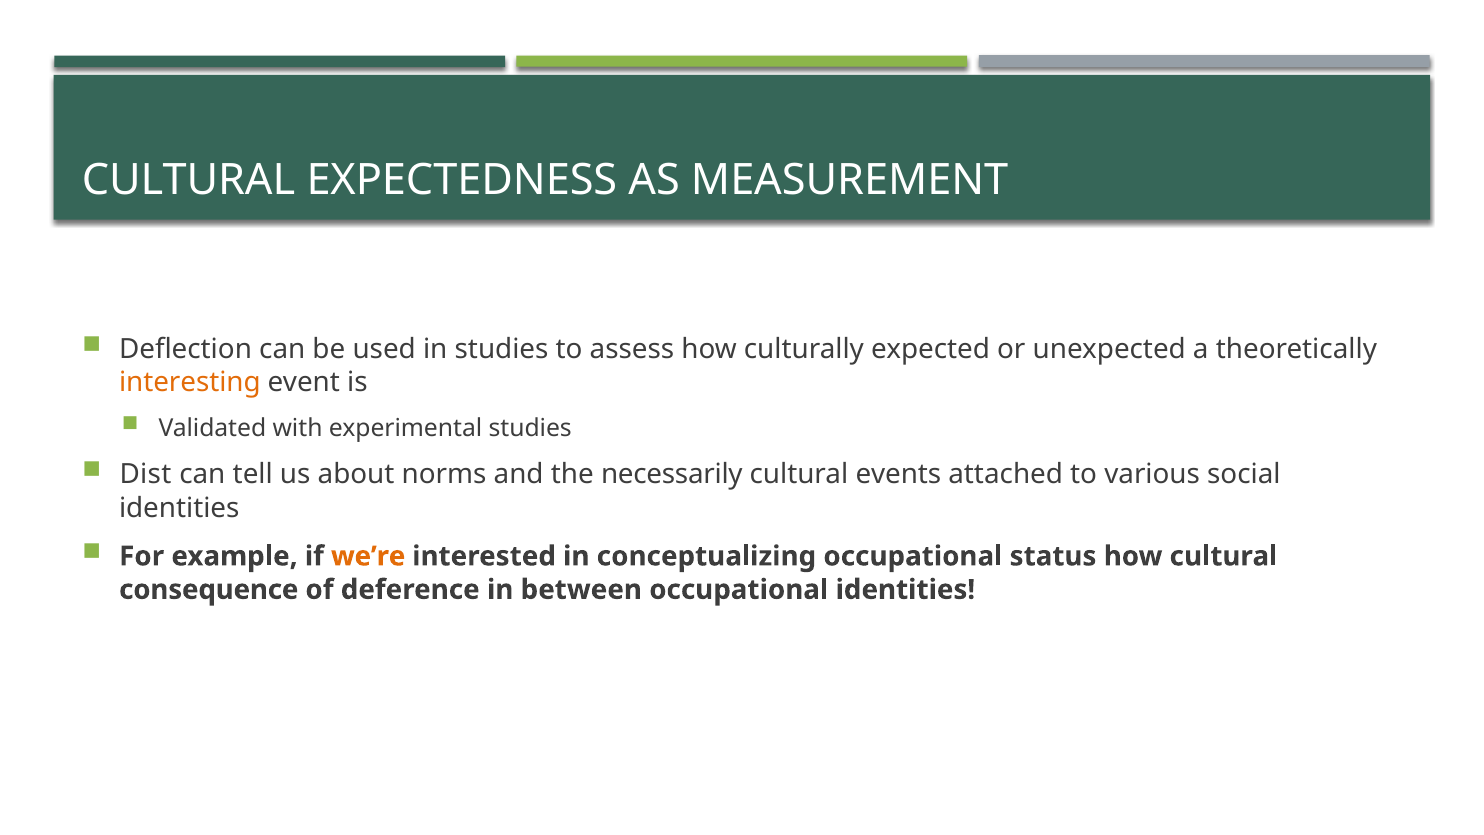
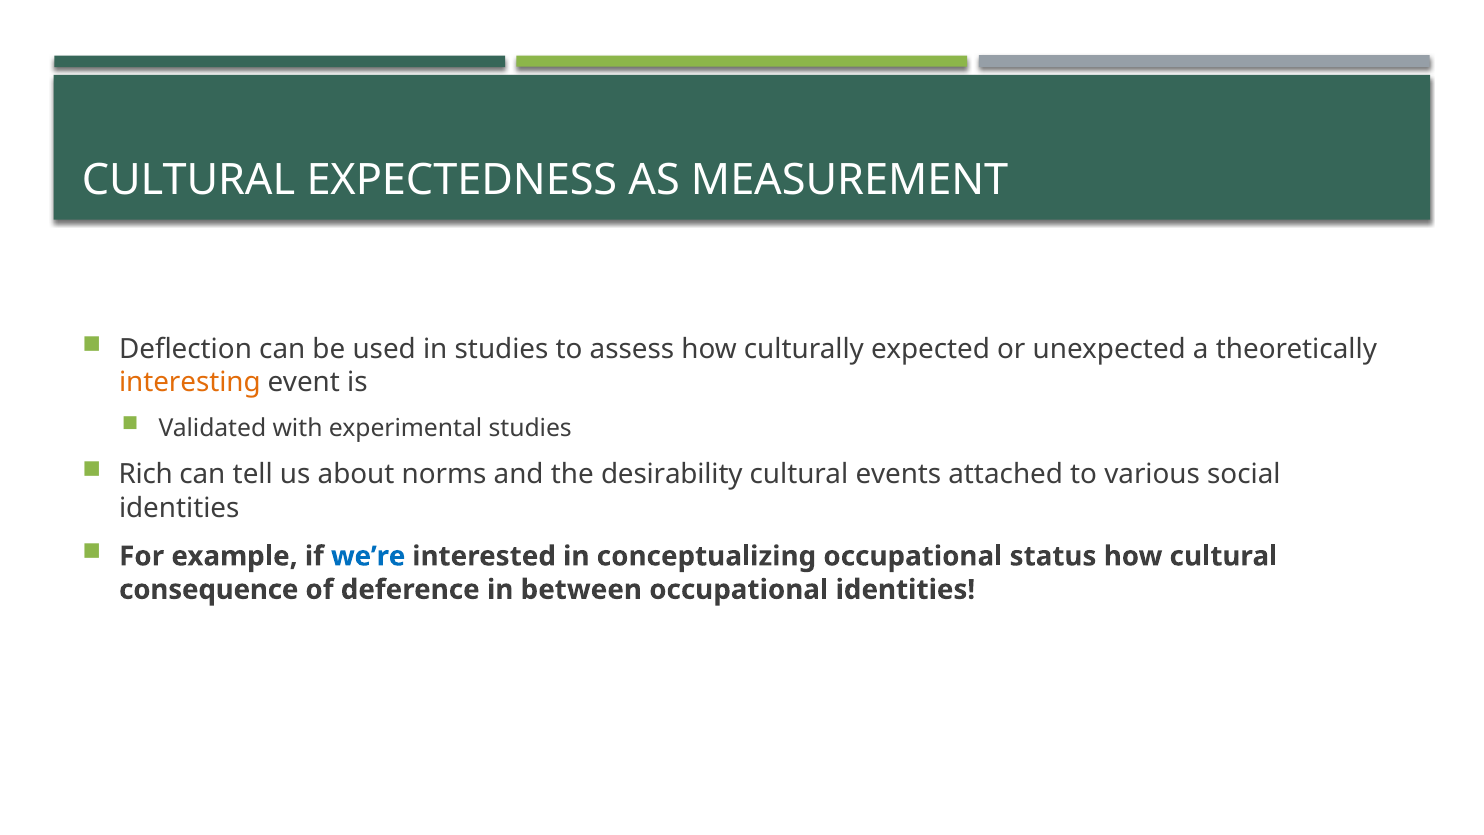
Dist: Dist -> Rich (146, 474)
necessarily: necessarily -> desirability (672, 474)
we’re colour: orange -> blue (368, 556)
